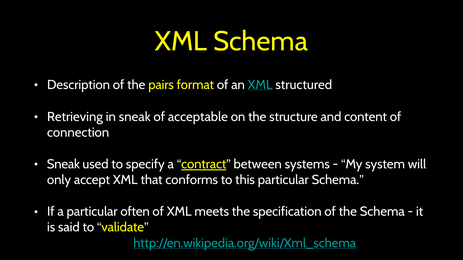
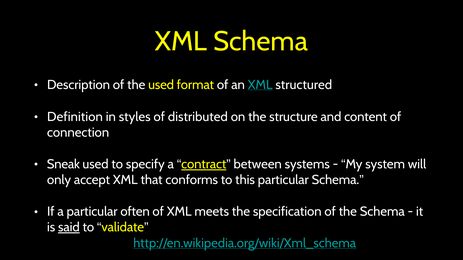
the pairs: pairs -> used (161, 85)
Retrieving: Retrieving -> Definition (75, 117)
in sneak: sneak -> styles (135, 117)
acceptable: acceptable -> distributed (198, 117)
said underline: none -> present (69, 228)
